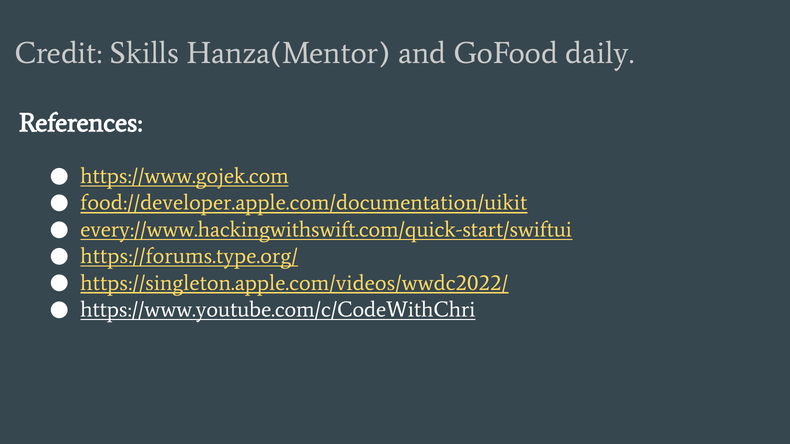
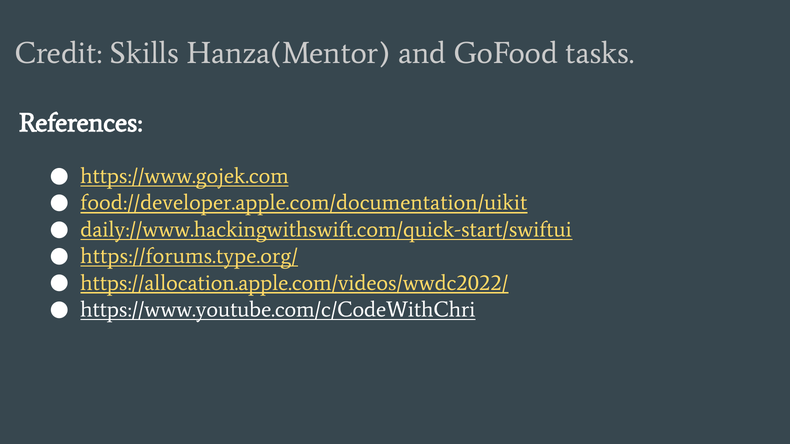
daily: daily -> tasks (600, 53)
every://www.hackingwithswift.com/quick-start/swiftui: every://www.hackingwithswift.com/quick-start/swiftui -> daily://www.hackingwithswift.com/quick-start/swiftui (326, 230)
https://singleton.apple.com/videos/wwdc2022/: https://singleton.apple.com/videos/wwdc2022/ -> https://allocation.apple.com/videos/wwdc2022/ (294, 283)
